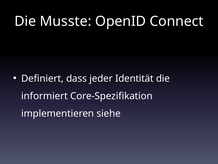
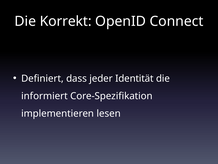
Musste: Musste -> Korrekt (66, 21)
siehe: siehe -> lesen (109, 113)
